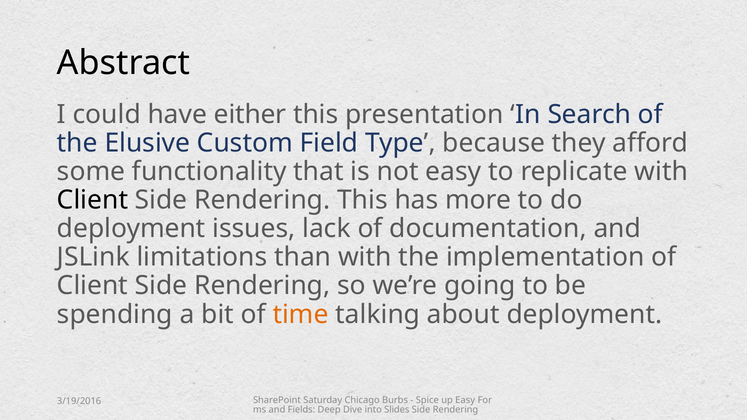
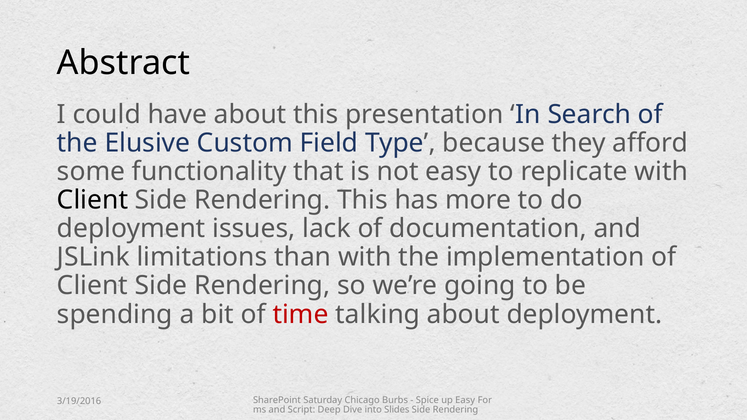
have either: either -> about (250, 114)
time colour: orange -> red (301, 314)
Fields: Fields -> Script (301, 410)
